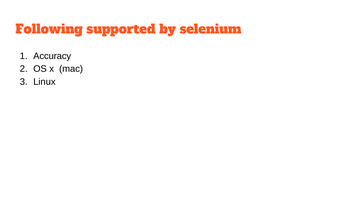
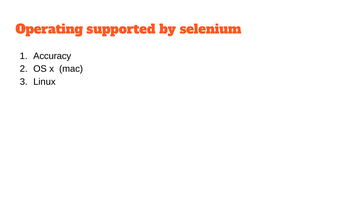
Following: Following -> Operating (49, 29)
